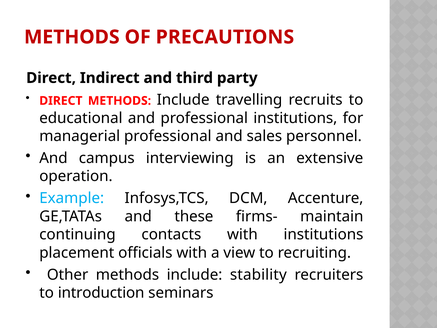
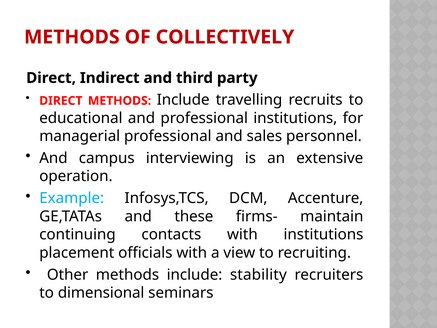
PRECAUTIONS: PRECAUTIONS -> COLLECTIVELY (225, 37)
introduction: introduction -> dimensional (101, 293)
